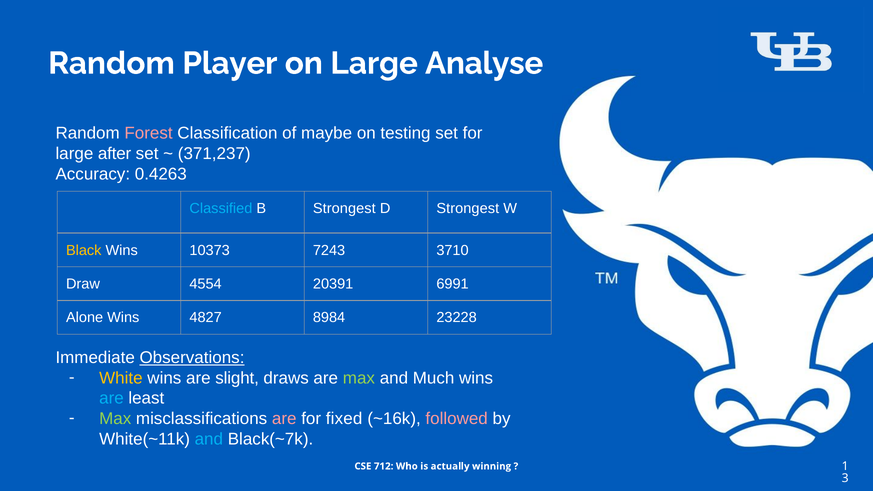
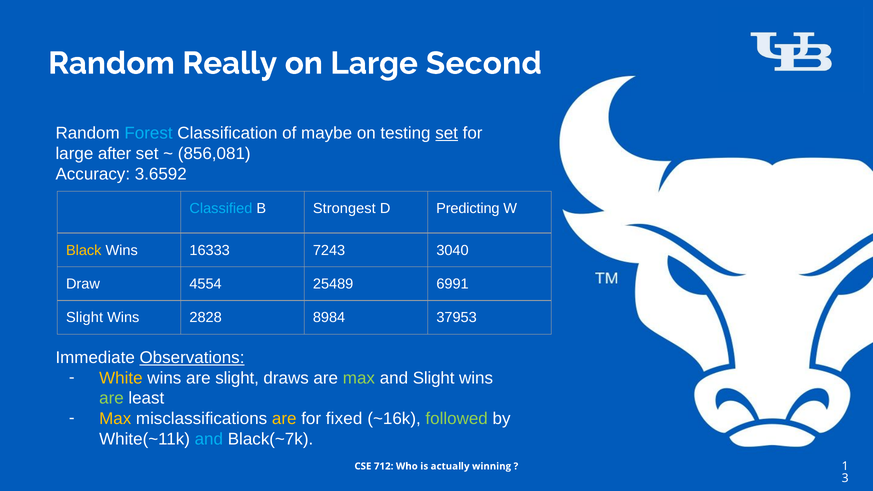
Player: Player -> Really (230, 63)
Analyse: Analyse -> Second (484, 63)
Forest colour: pink -> light blue (149, 133)
set underline: none -> present (447, 133)
371,237: 371,237 -> 856,081 (214, 154)
0.4263: 0.4263 -> 3.6592 (161, 174)
D Strongest: Strongest -> Predicting (468, 208)
10373: 10373 -> 16333 (210, 250)
3710: 3710 -> 3040 (453, 250)
20391: 20391 -> 25489 (333, 284)
Alone: Alone -> Slight (85, 318)
4827: 4827 -> 2828 (206, 318)
23228: 23228 -> 37953 (457, 318)
and Much: Much -> Slight (434, 378)
are colour: light blue -> light green (111, 398)
Max colour: light green -> yellow (115, 419)
are colour: pink -> yellow (284, 419)
followed colour: pink -> light green (457, 419)
